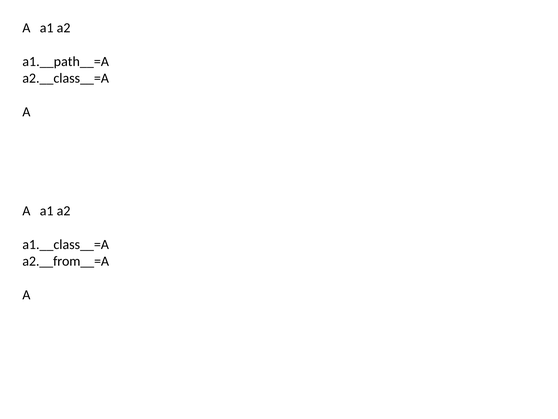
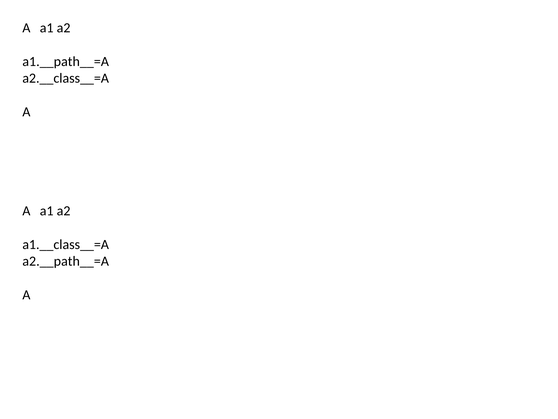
a2.__from__=A: a2.__from__=A -> a2.__path__=A (66, 261)
